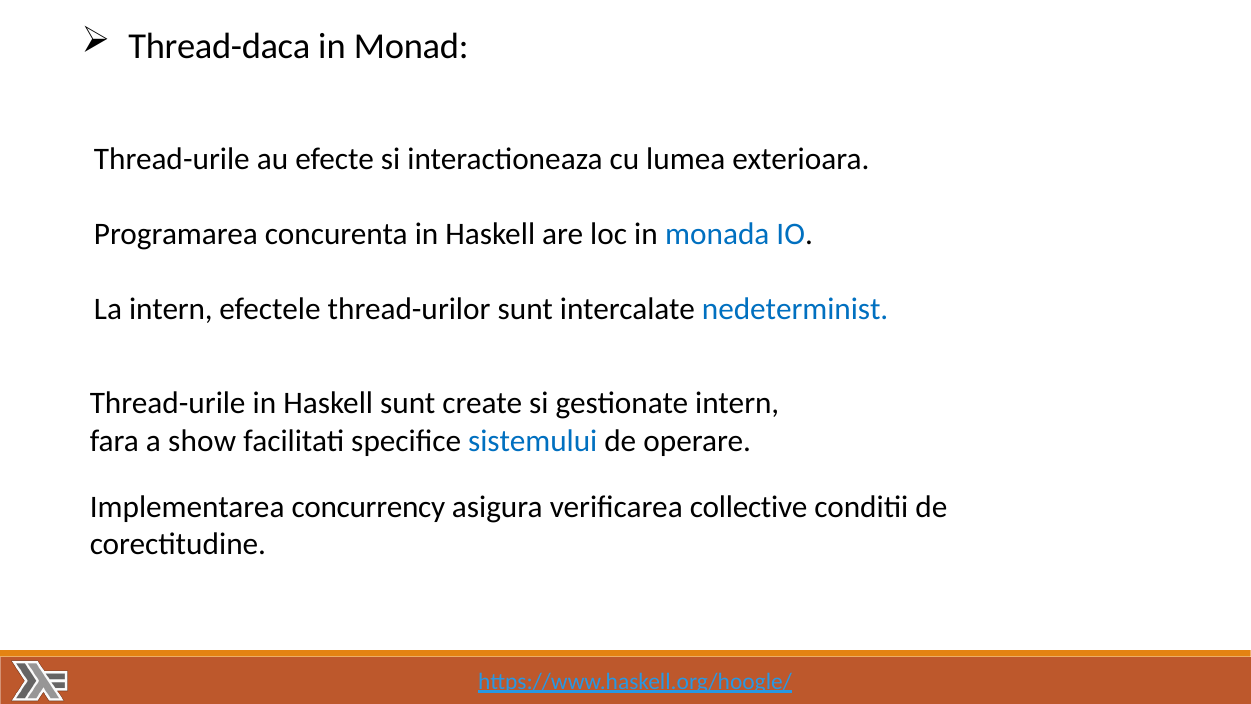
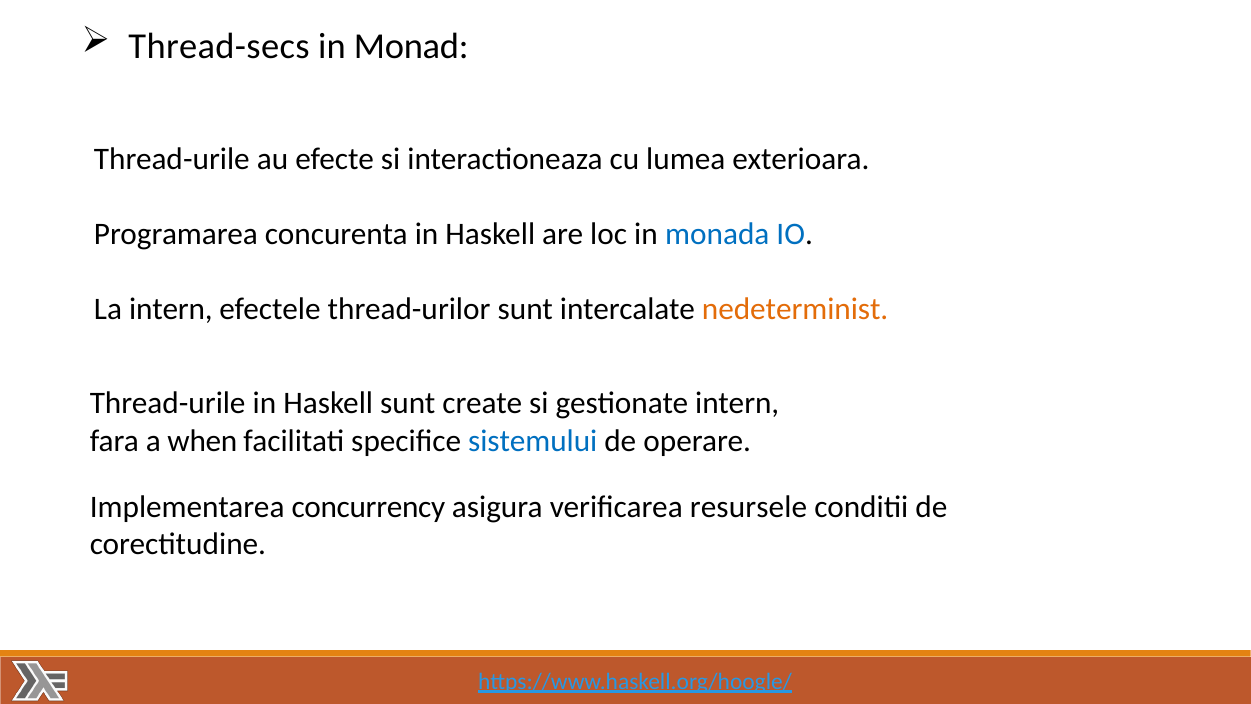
Thread-daca: Thread-daca -> Thread-secs (219, 46)
nedeterminist colour: blue -> orange (795, 309)
show: show -> when (202, 441)
collective: collective -> resursele (748, 507)
